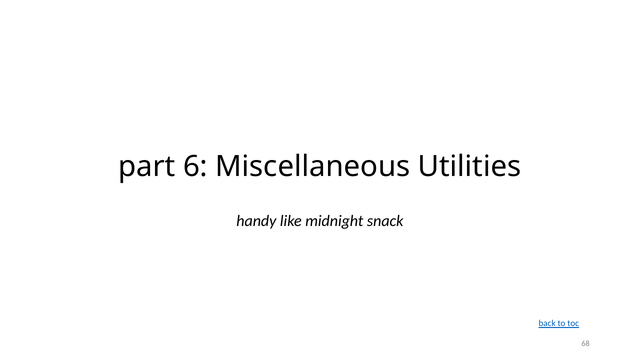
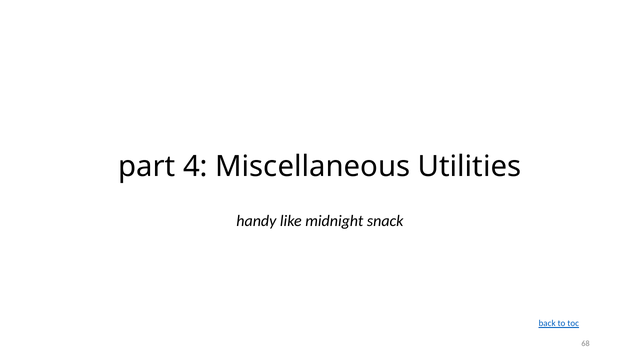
6: 6 -> 4 (195, 166)
